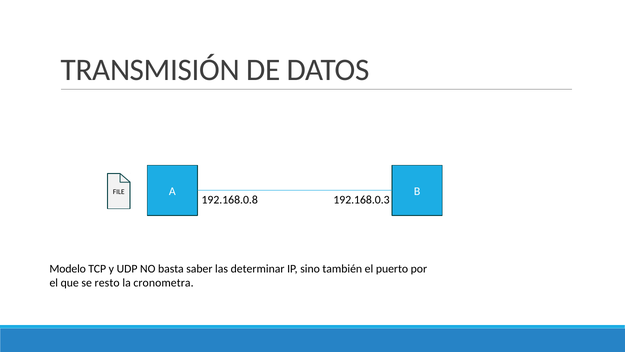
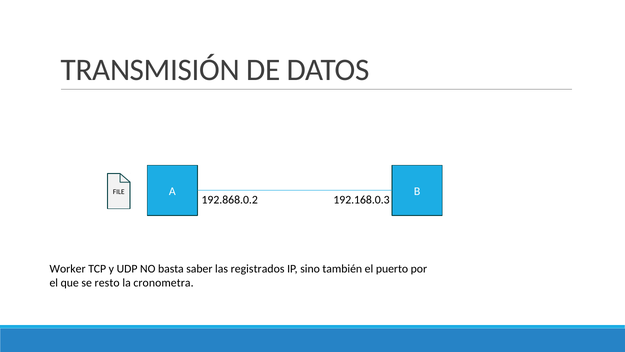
192.168.0.8: 192.168.0.8 -> 192.868.0.2 (230, 200)
Modelo: Modelo -> Worker (68, 268)
determinar: determinar -> registrados (258, 268)
